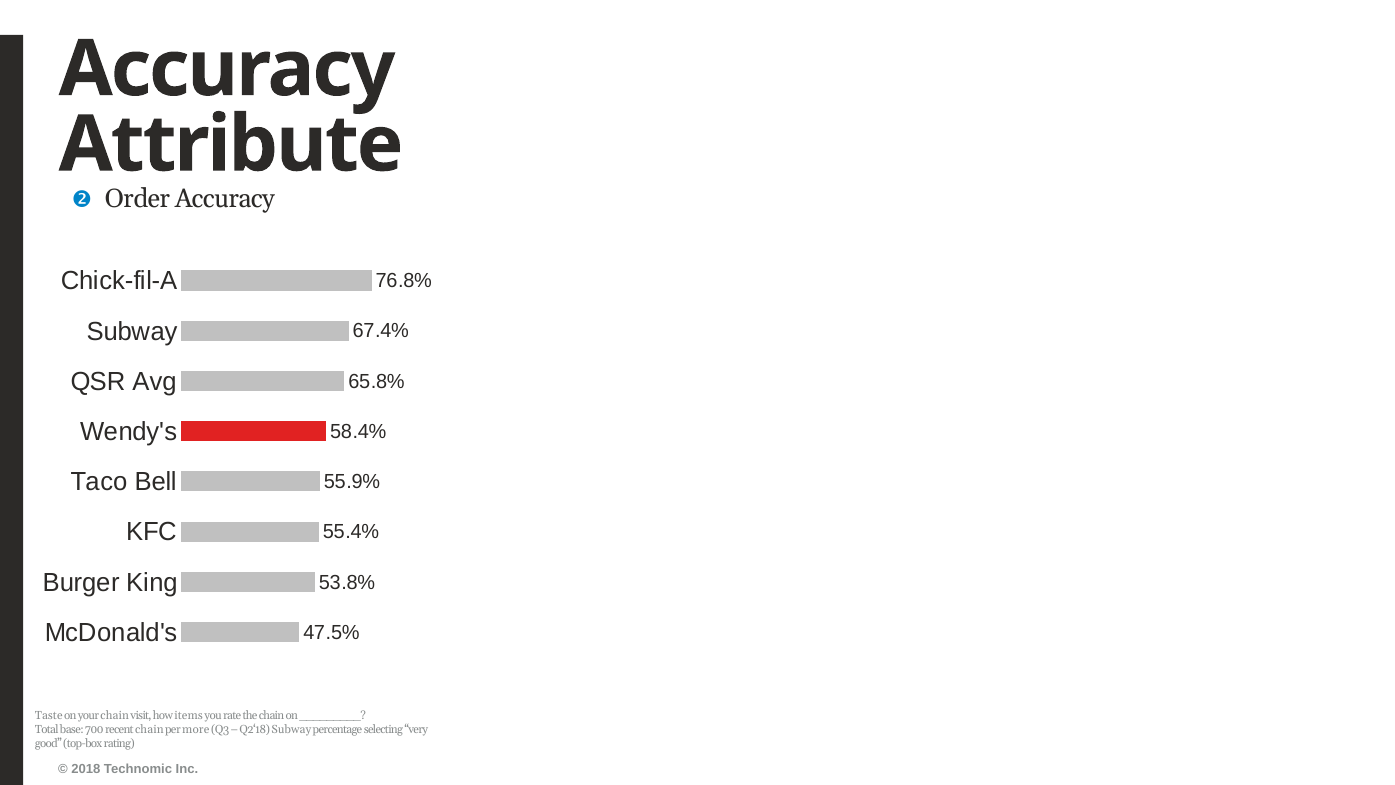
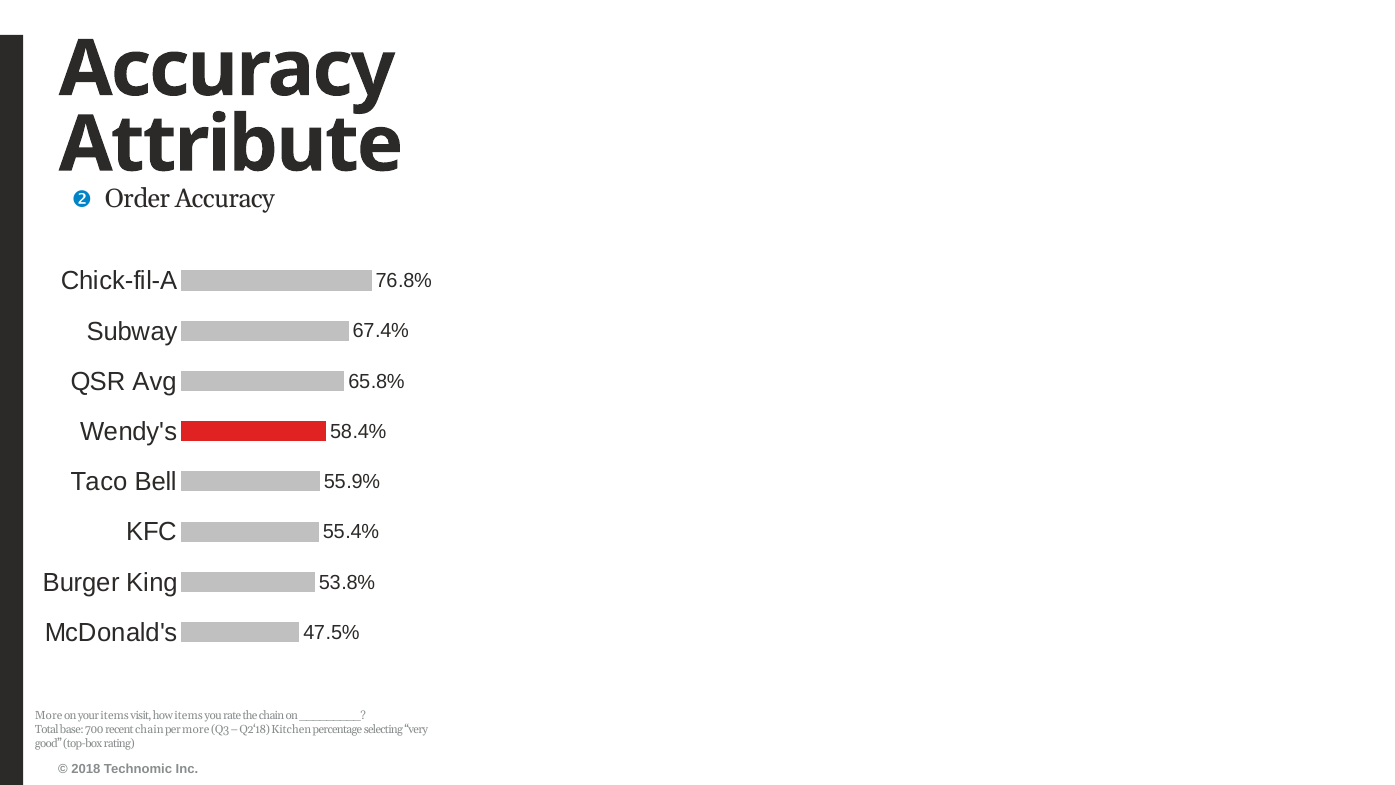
Taste: Taste -> More (49, 715)
your chain: chain -> items (115, 715)
Q2‘18 Subway: Subway -> Kitchen (291, 729)
